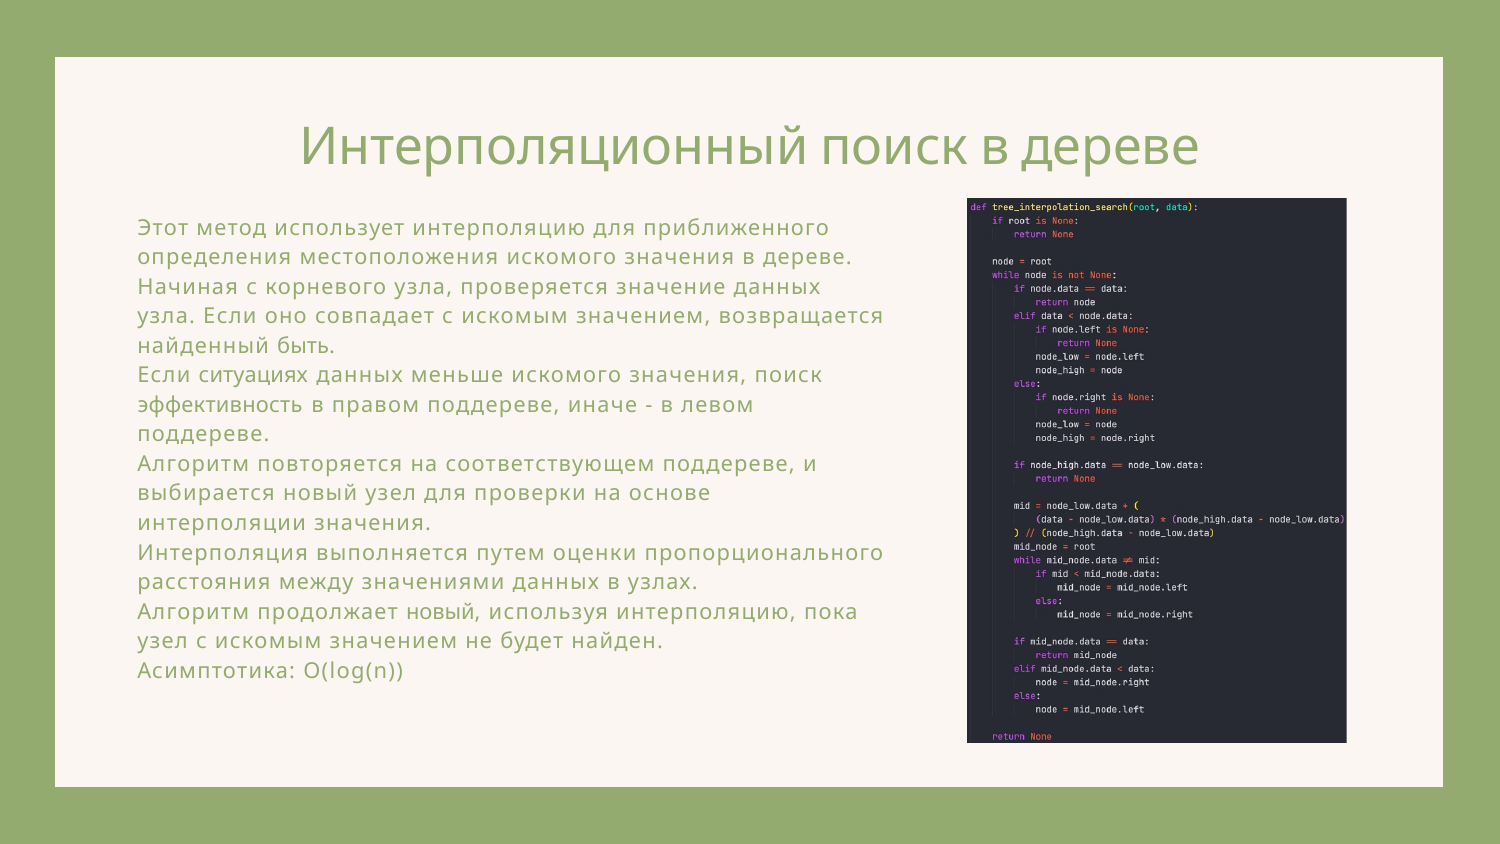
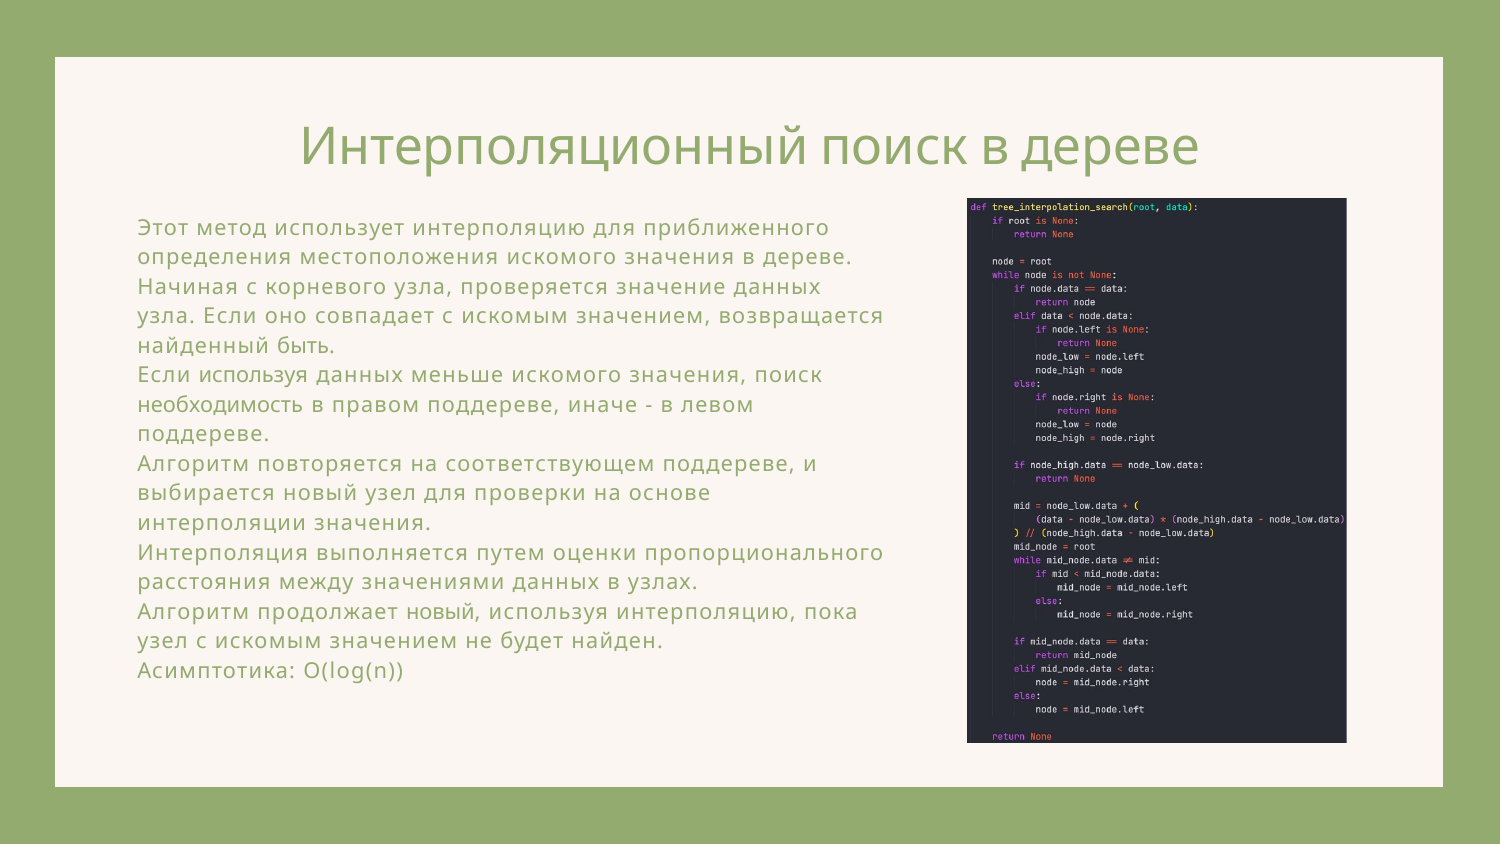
Если ситуациях: ситуациях -> используя (253, 375)
эффективность: эффективность -> необходимость (220, 405)
